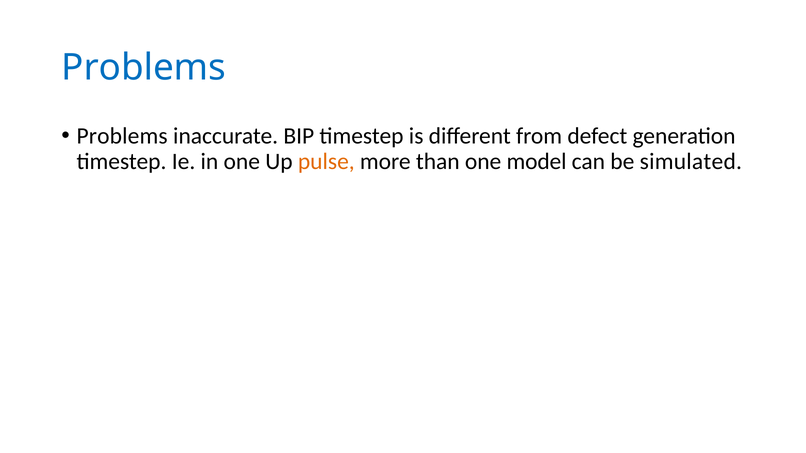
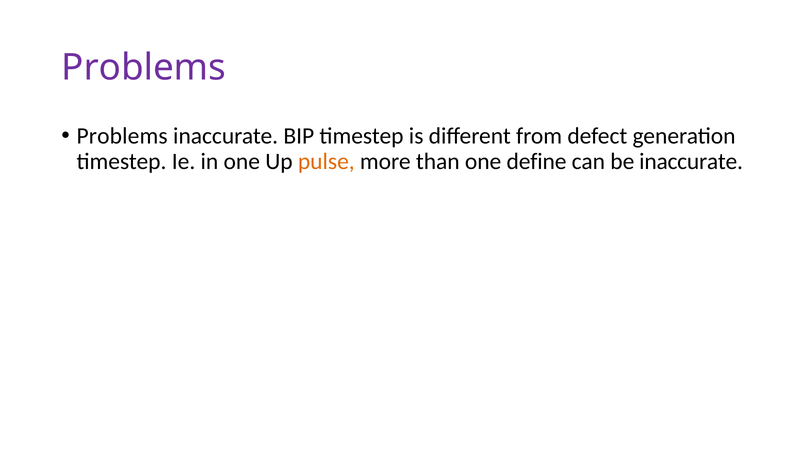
Problems colour: blue -> purple (144, 68)
model: model -> define (537, 162)
be simulated: simulated -> inaccurate (691, 162)
